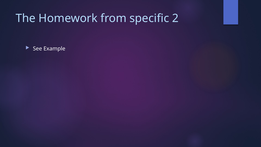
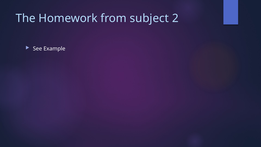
specific: specific -> subject (149, 18)
